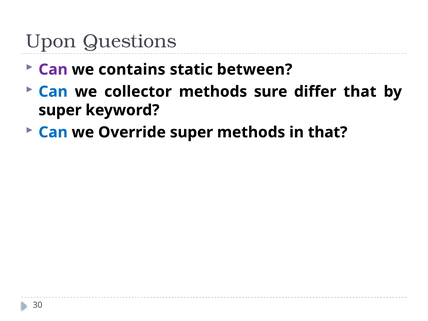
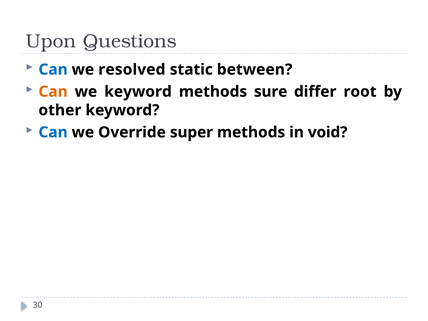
Can colour: purple -> blue (53, 70)
contains: contains -> resolved (132, 70)
Can colour: blue -> orange (53, 92)
we collector: collector -> keyword (138, 92)
differ that: that -> root (360, 92)
super: super -> other (60, 110)
in that: that -> void (328, 132)
